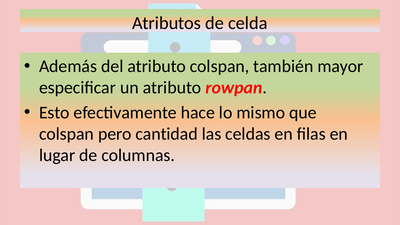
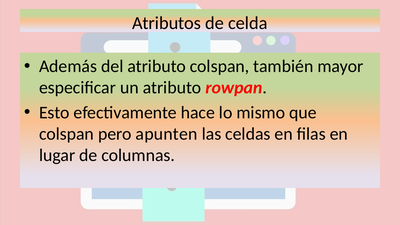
cantidad: cantidad -> apunten (167, 134)
